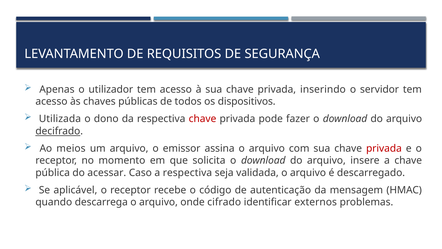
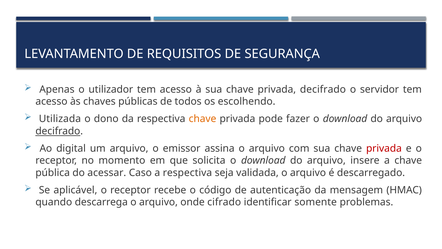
privada inserindo: inserindo -> decifrado (323, 89)
dispositivos: dispositivos -> escolhendo (247, 101)
chave colour: red -> orange (203, 119)
meios: meios -> digital (71, 148)
externos: externos -> somente (316, 202)
